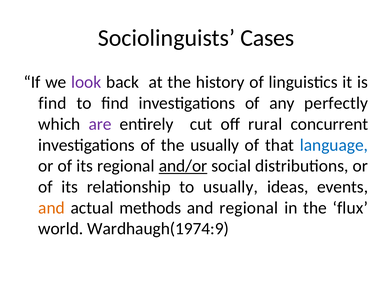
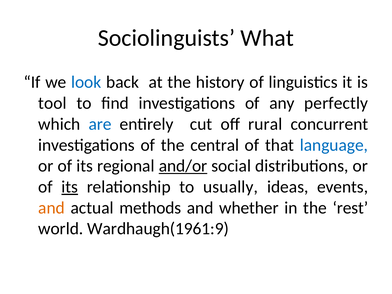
Cases: Cases -> What (267, 38)
look colour: purple -> blue (86, 82)
find: find -> tool (52, 103)
are colour: purple -> blue (100, 124)
the usually: usually -> central (215, 145)
its underline: none -> present (70, 187)
and regional: regional -> whether (249, 208)
flux: flux -> rest (350, 208)
Wardhaugh(1974:9: Wardhaugh(1974:9 -> Wardhaugh(1961:9 (158, 229)
